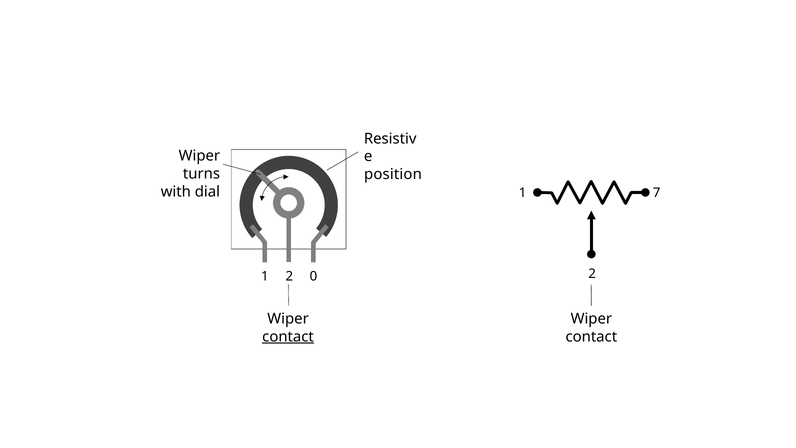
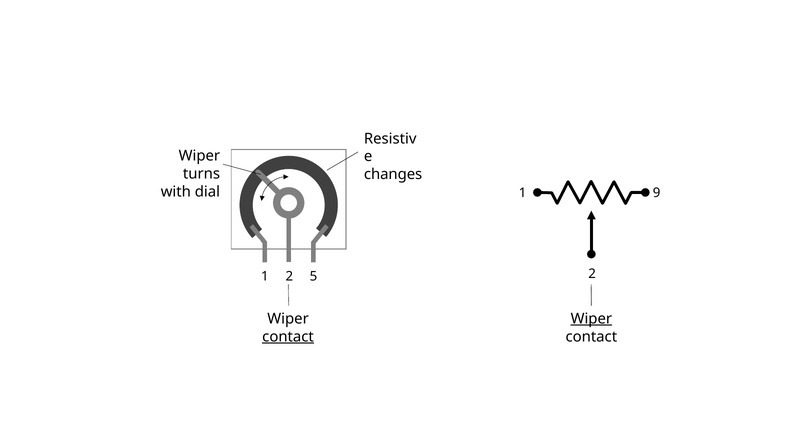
position: position -> changes (393, 174)
7: 7 -> 9 (657, 193)
0: 0 -> 5 (313, 276)
Wiper underline: none -> present (591, 319)
